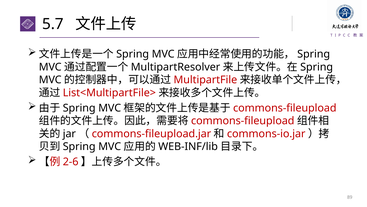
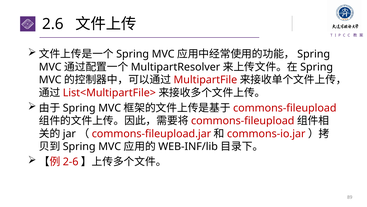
5.7: 5.7 -> 2.6 (53, 24)
